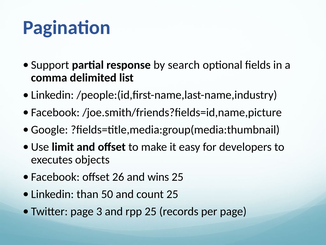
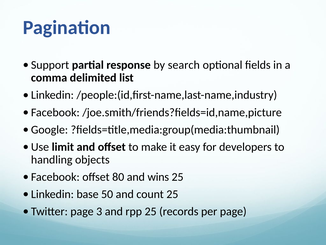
executes: executes -> handling (52, 159)
26: 26 -> 80 (118, 177)
than: than -> base (88, 194)
